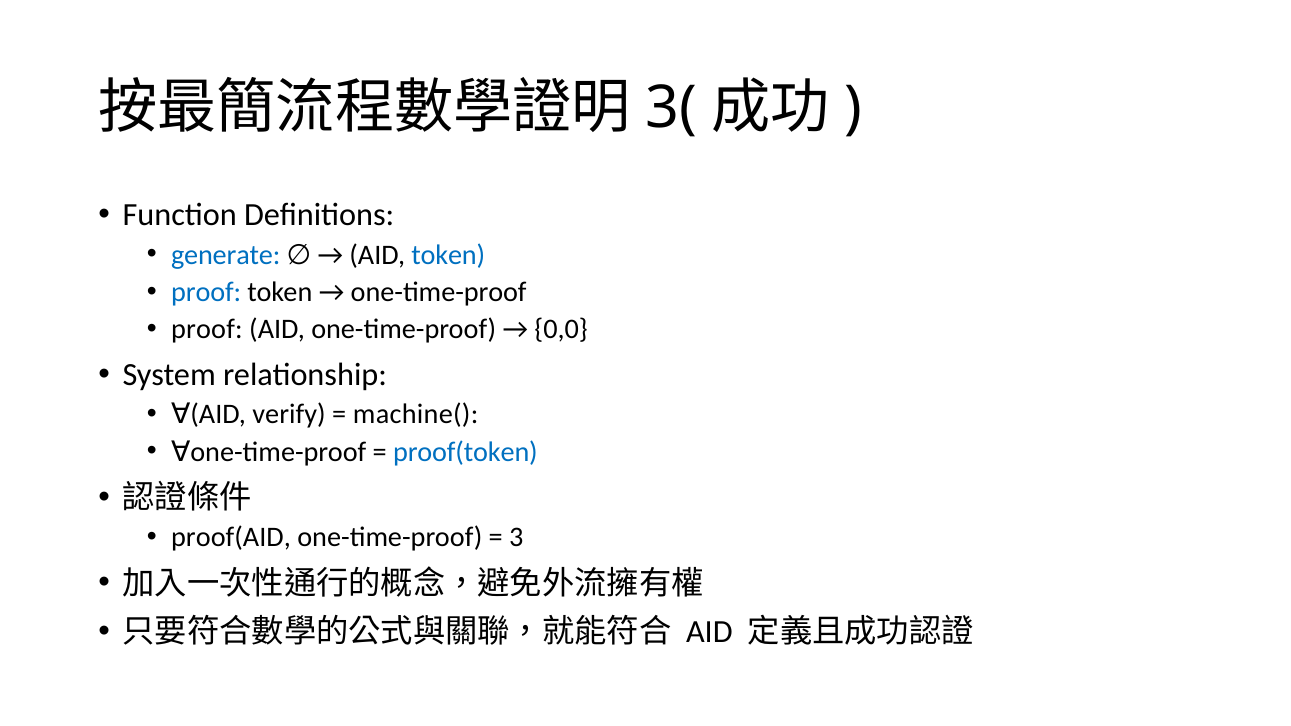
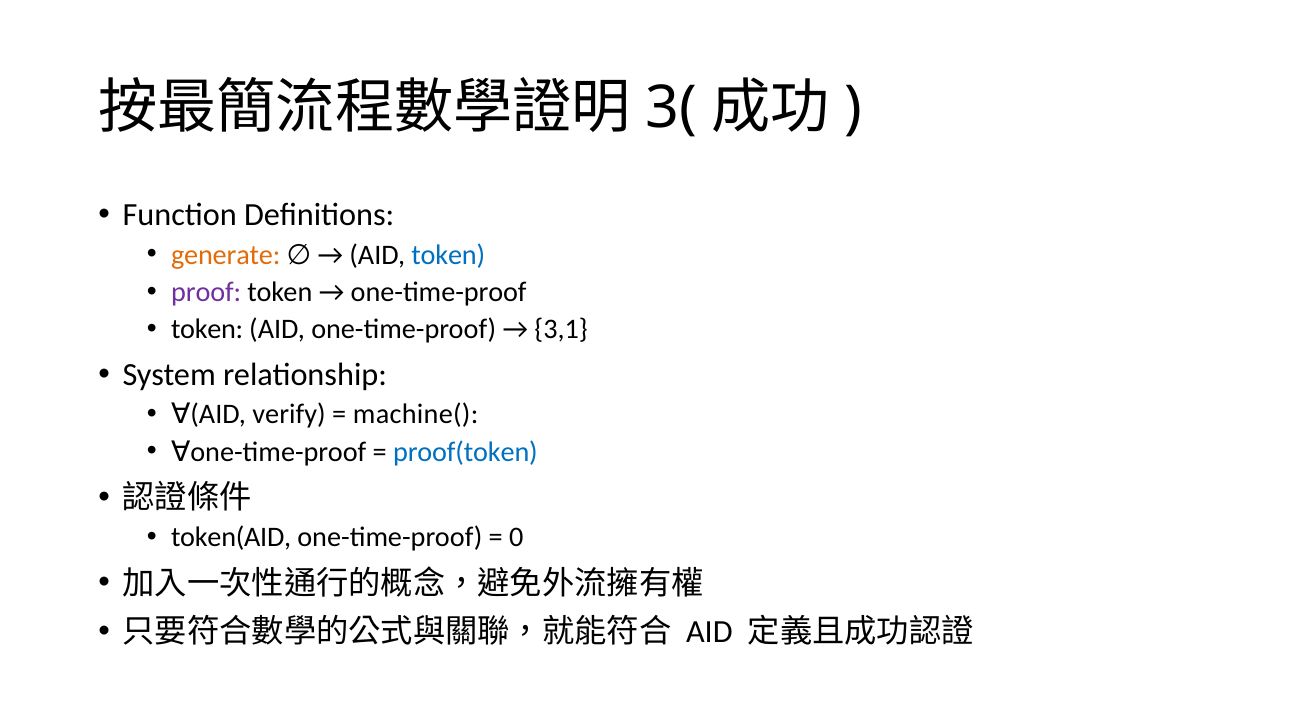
generate colour: blue -> orange (226, 255)
proof colour: blue -> purple (206, 292)
proof: proof -> token (207, 329)
0,0: 0,0 -> 3,1 (561, 329)
proof(AID: proof(AID -> token(AID (231, 537)
3: 3 -> 0 (516, 537)
